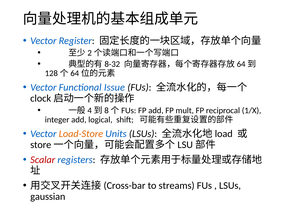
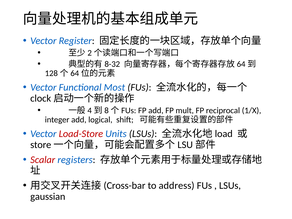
Issue: Issue -> Most (114, 87)
Load-Store colour: orange -> red (81, 134)
streams: streams -> address (177, 186)
